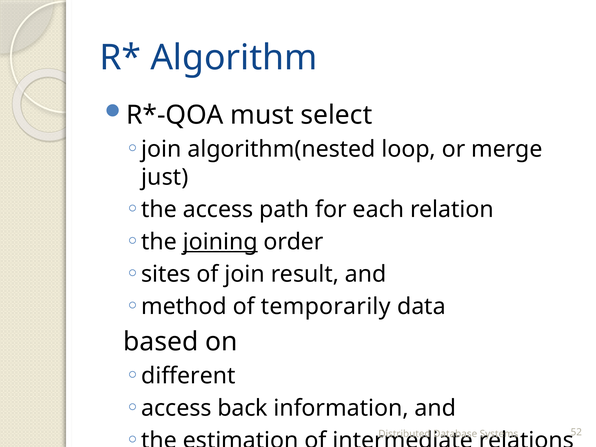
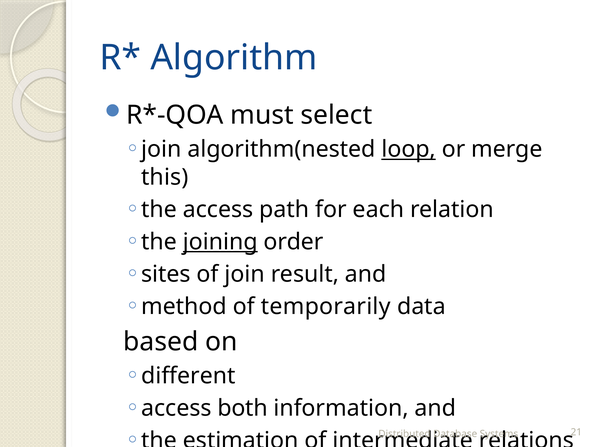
loop underline: none -> present (409, 149)
just: just -> this (165, 177)
back: back -> both (243, 408)
52: 52 -> 21 (576, 432)
